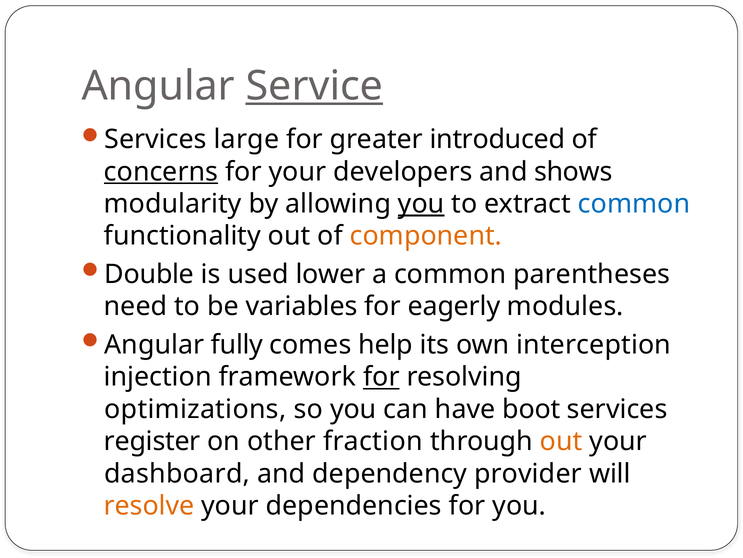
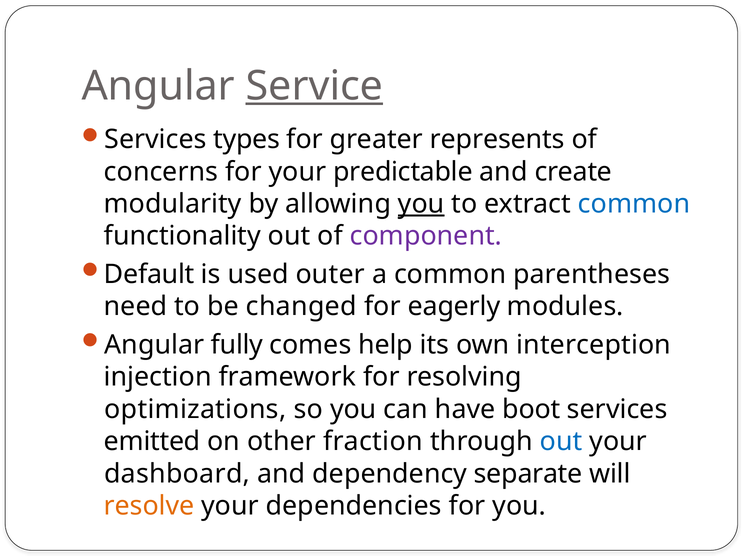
large: large -> types (247, 139)
introduced: introduced -> represents (497, 139)
concerns underline: present -> none (161, 171)
developers: developers -> predictable (403, 171)
shows: shows -> create (573, 171)
component colour: orange -> purple (426, 236)
Double: Double -> Default (149, 274)
lower: lower -> outer (330, 274)
variables: variables -> changed (301, 306)
for underline: present -> none (381, 377)
register: register -> emitted (152, 441)
out colour: orange -> blue (561, 441)
provider: provider -> separate (528, 473)
